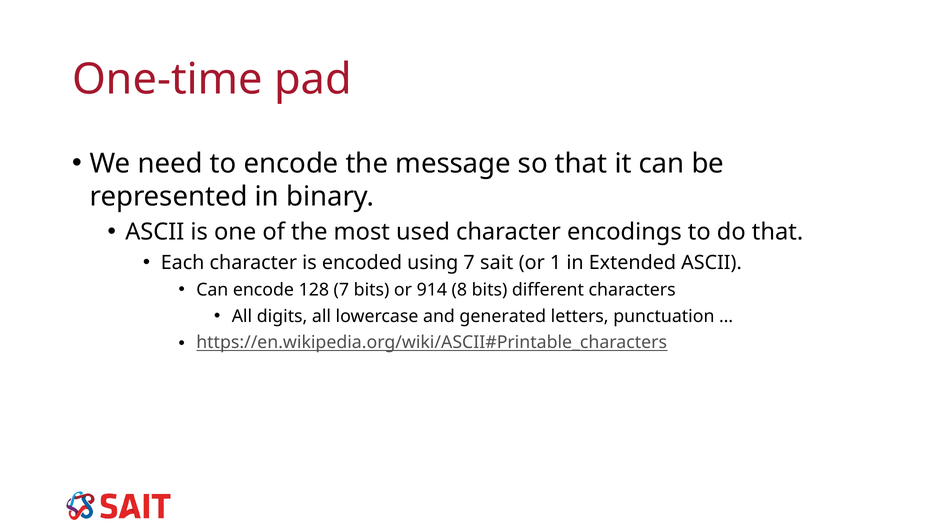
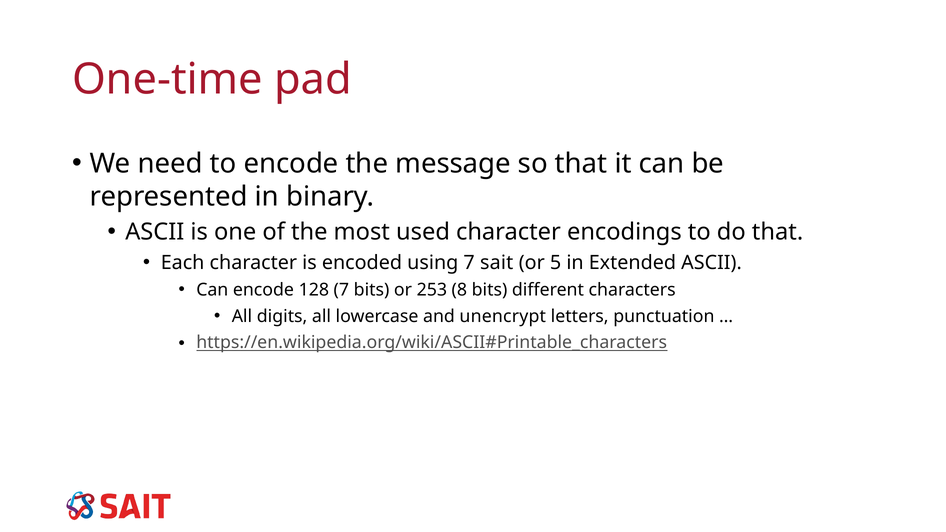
1: 1 -> 5 (556, 263)
914: 914 -> 253 (432, 290)
generated: generated -> unencrypt (503, 316)
